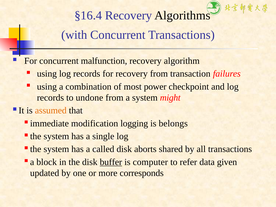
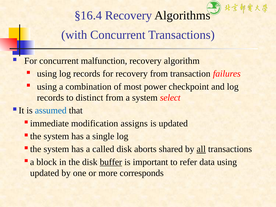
undone: undone -> distinct (89, 98)
might: might -> select (170, 98)
assumed colour: orange -> blue (51, 111)
logging: logging -> assigns (134, 123)
is belongs: belongs -> updated (173, 123)
all underline: none -> present (201, 149)
computer: computer -> important (150, 162)
data given: given -> using (227, 162)
